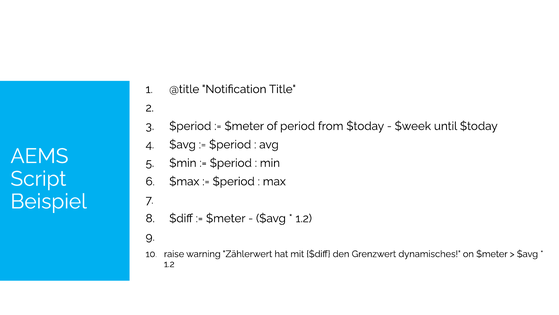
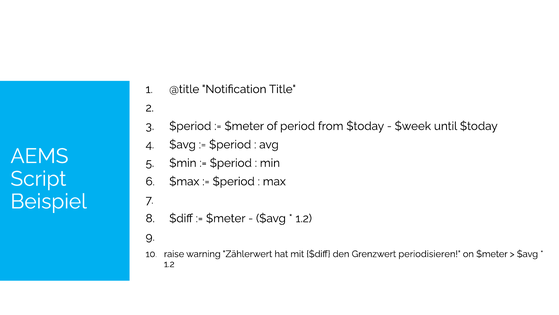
dynamisches: dynamisches -> periodisieren (430, 254)
